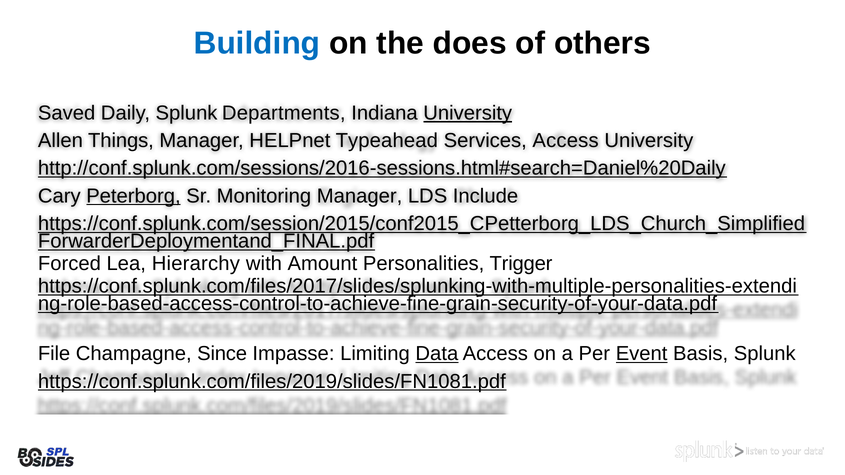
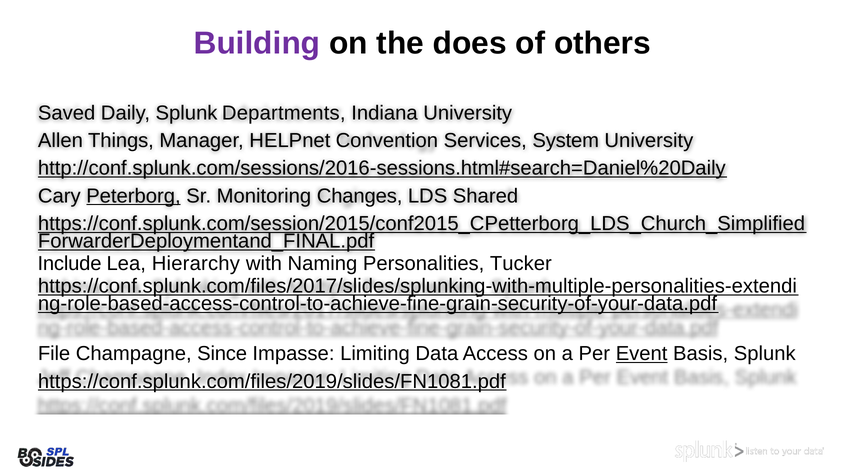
Building colour: blue -> purple (257, 44)
University underline: present -> none (468, 113)
Typeahead: Typeahead -> Convention (387, 141)
Services Access: Access -> System (566, 141)
Monitoring Manager: Manager -> Changes (360, 196)
Include: Include -> Shared (486, 196)
Forced: Forced -> Include (70, 264)
Amount: Amount -> Naming (322, 264)
Trigger: Trigger -> Tucker (521, 264)
Data underline: present -> none (437, 354)
